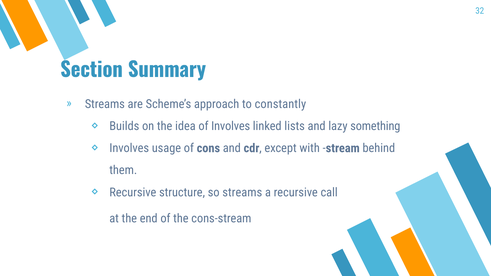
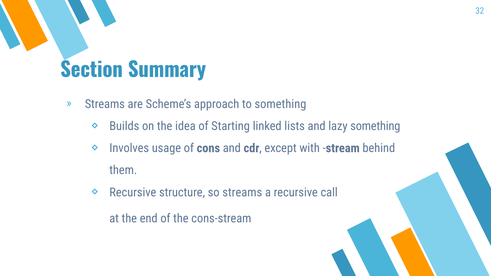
to constantly: constantly -> something (280, 104)
of Involves: Involves -> Starting (231, 126)
